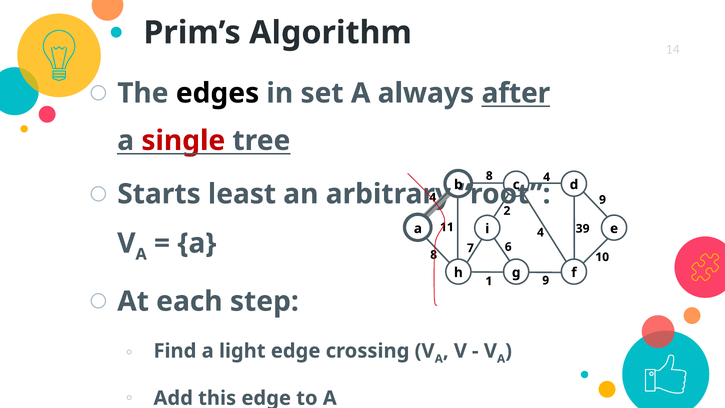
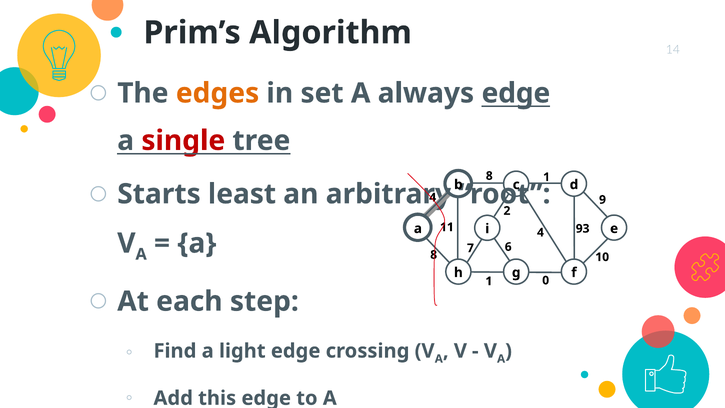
edges colour: black -> orange (218, 93)
always after: after -> edge (516, 93)
8 4: 4 -> 1 (547, 177)
39: 39 -> 93 (583, 229)
1 9: 9 -> 0 (546, 280)
